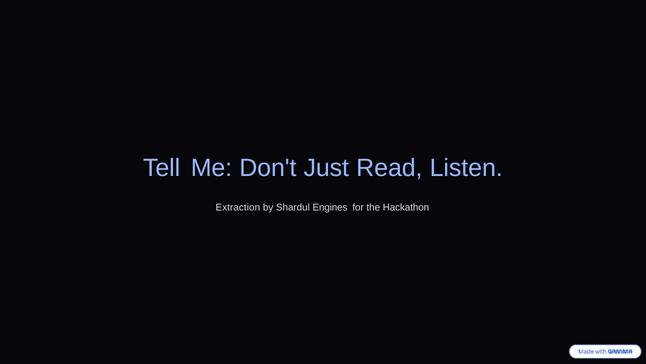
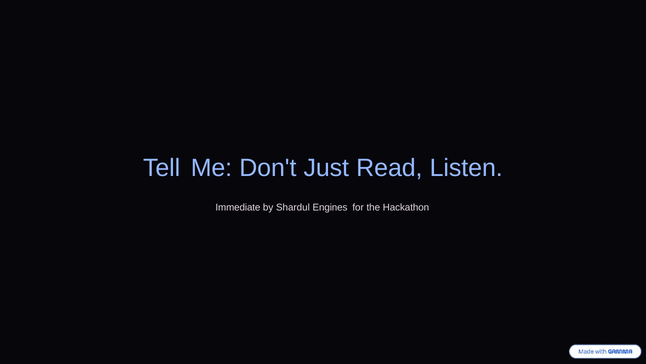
Extraction: Extraction -> Immediate (238, 207)
